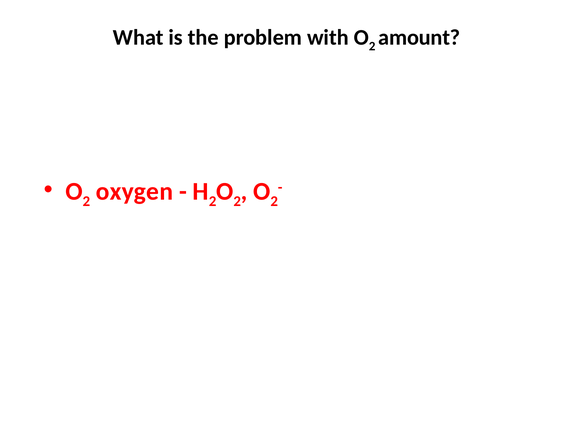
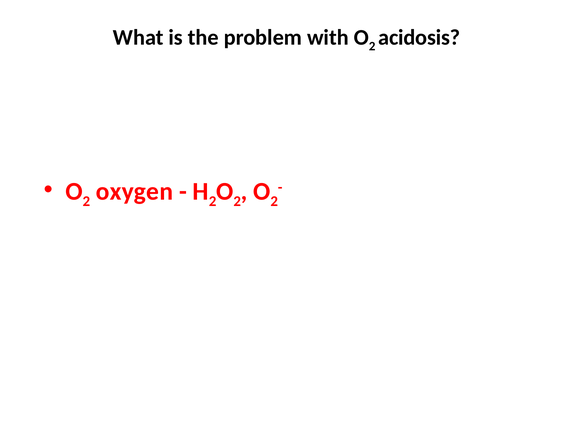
amount: amount -> acidosis (419, 38)
